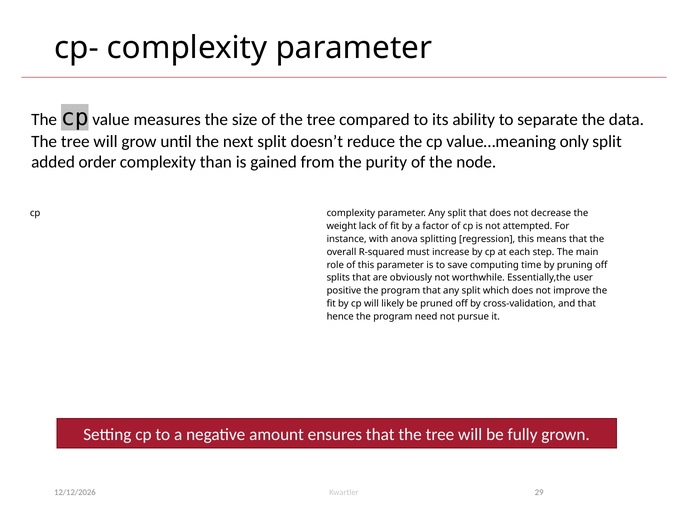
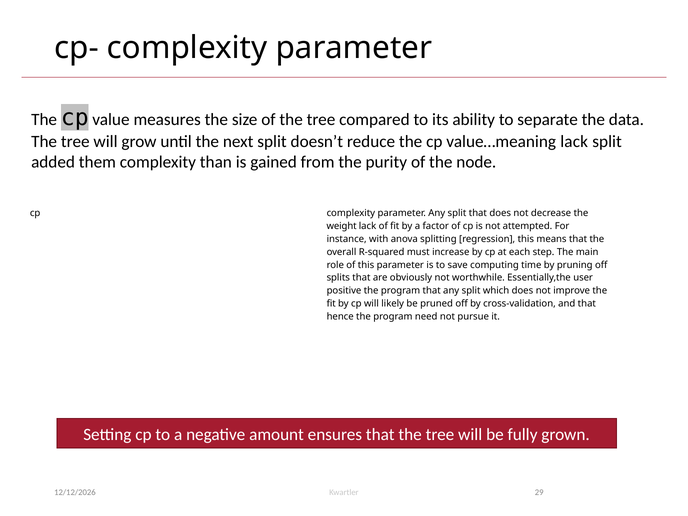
value…meaning only: only -> lack (574, 141)
order: order -> them (97, 162)
